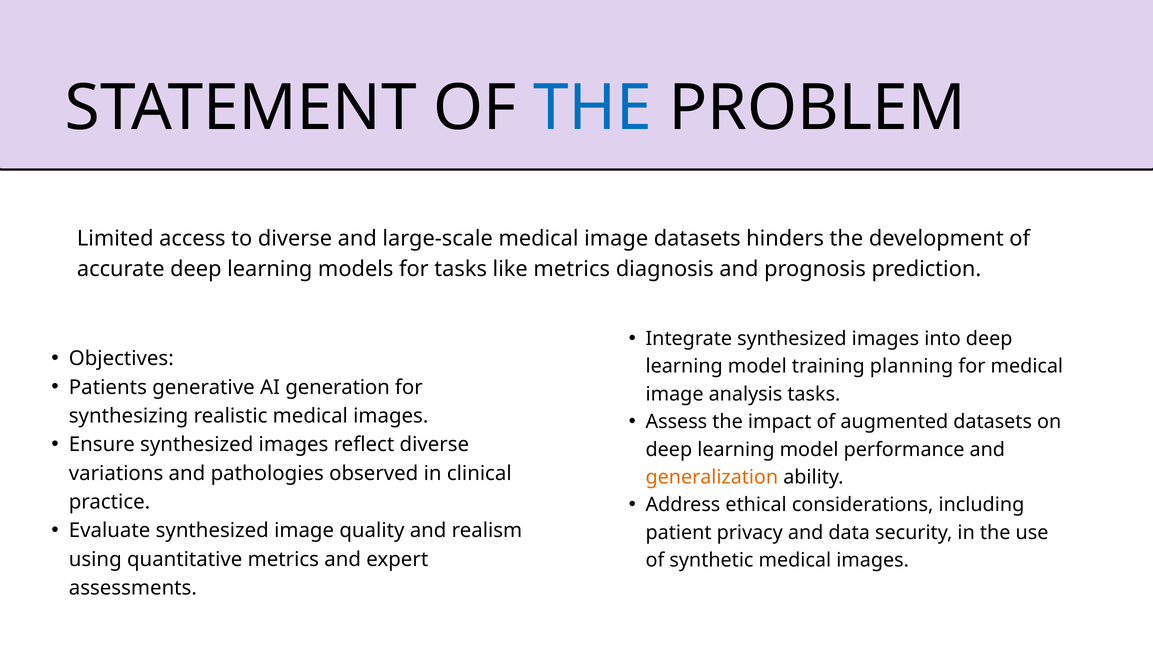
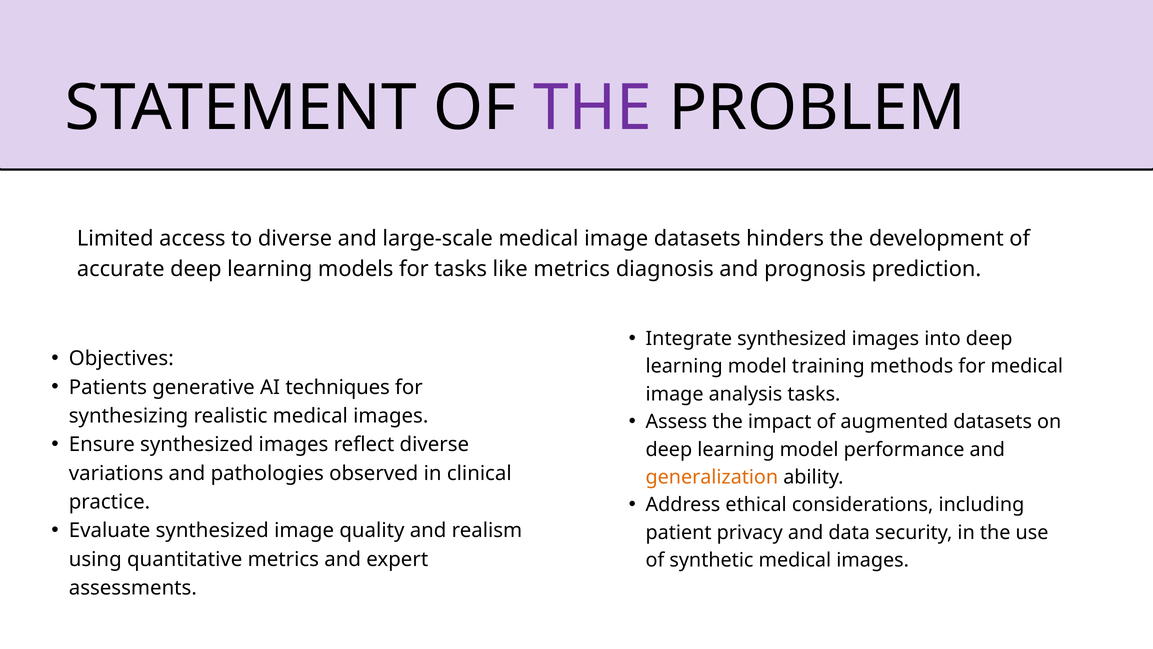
THE colour: blue -> purple (593, 108)
planning: planning -> methods (912, 366)
generation: generation -> techniques (338, 387)
